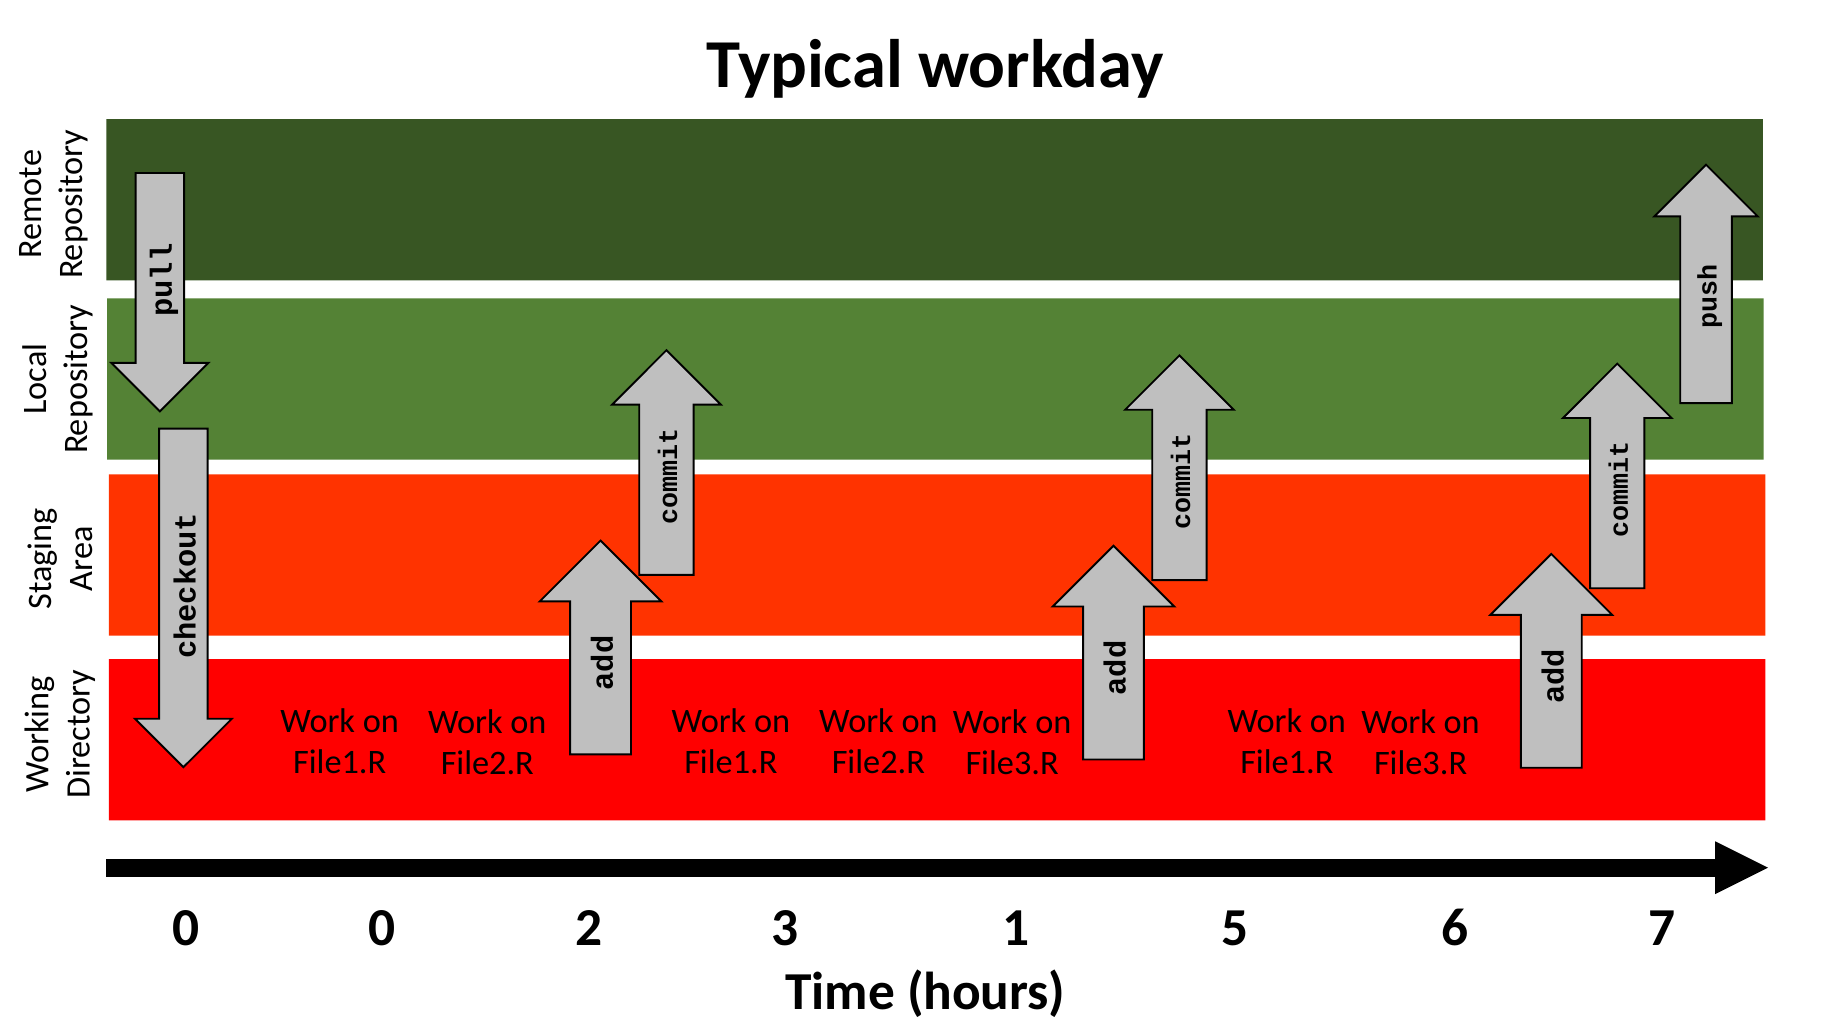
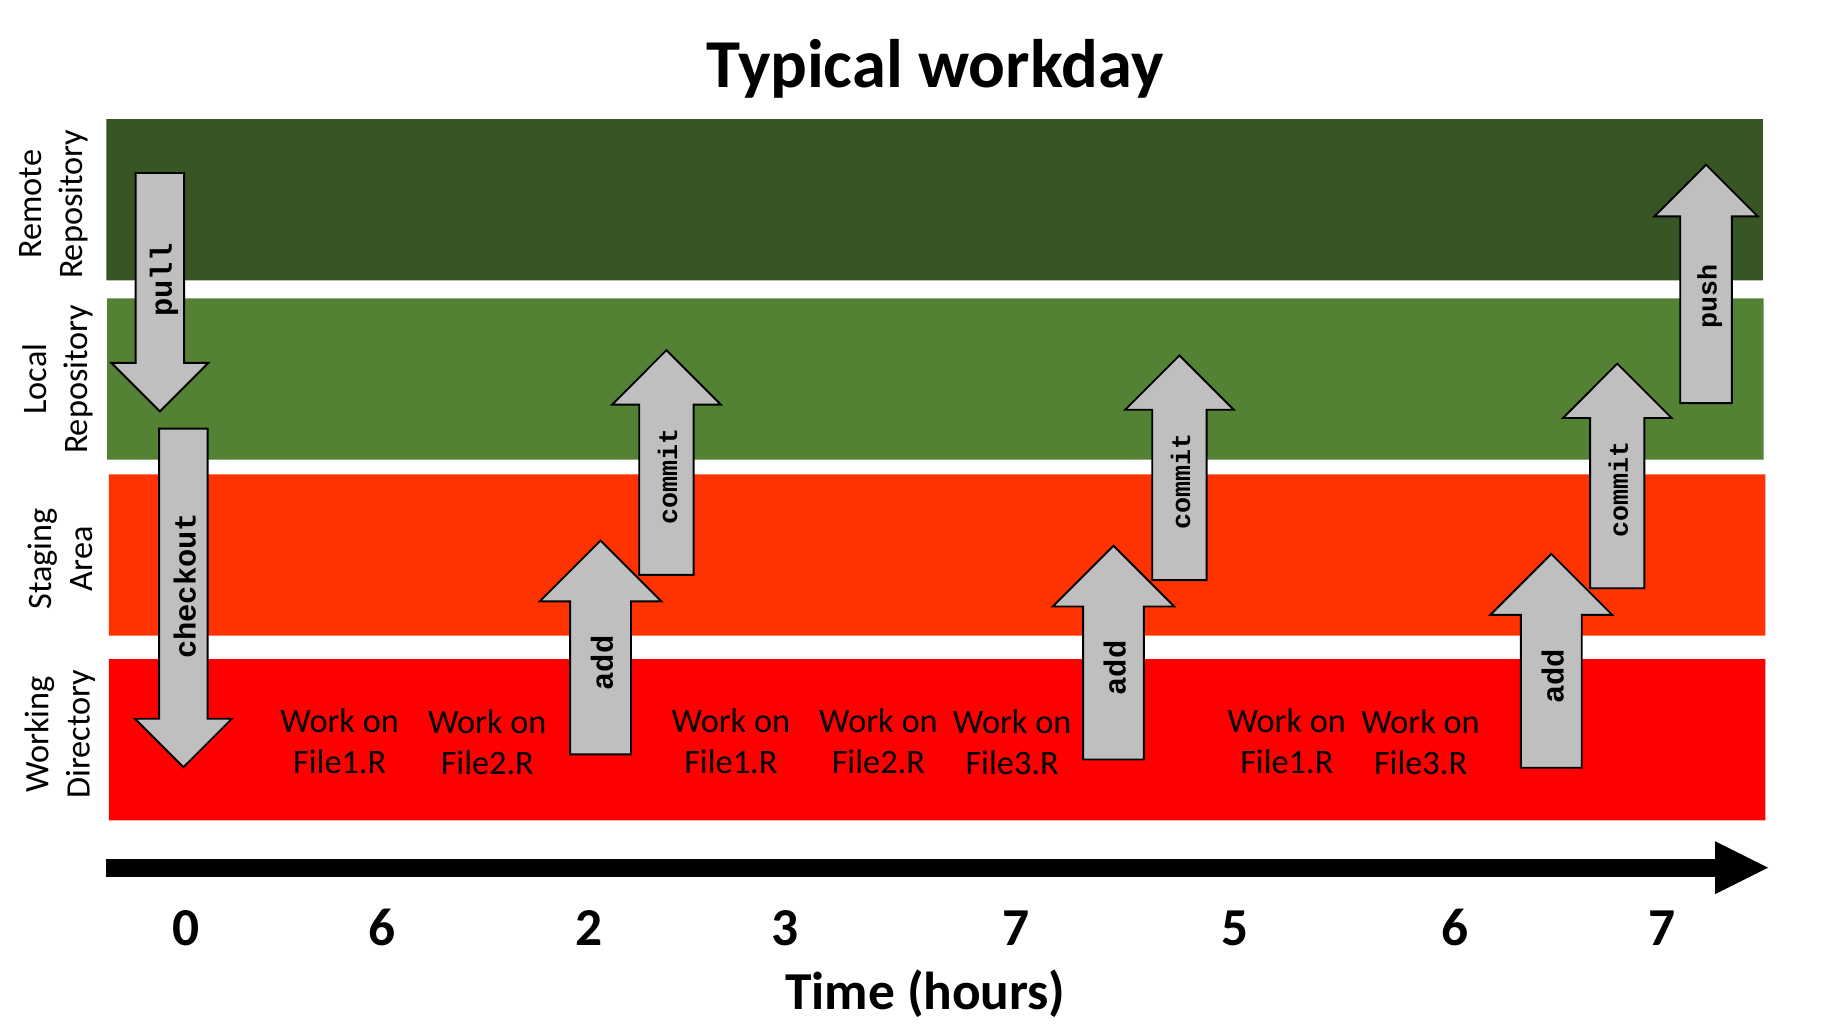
0 0: 0 -> 6 (382, 929)
3 1: 1 -> 7 (1016, 929)
